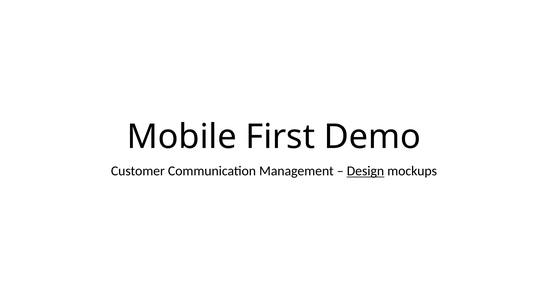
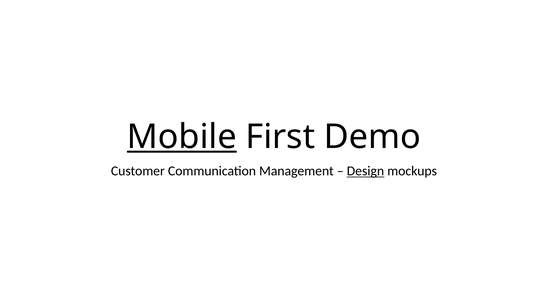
Mobile underline: none -> present (182, 137)
